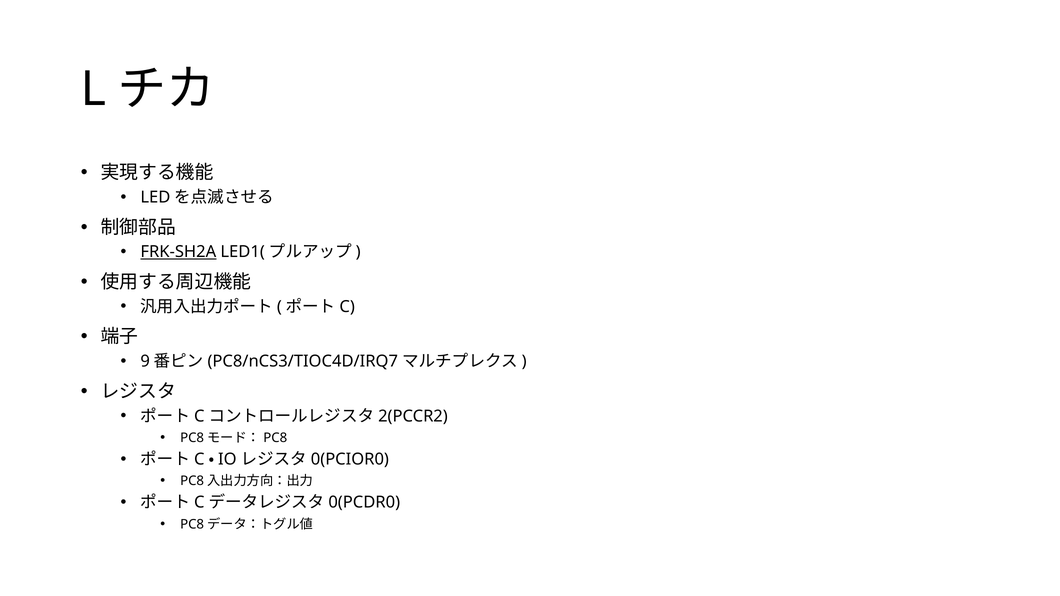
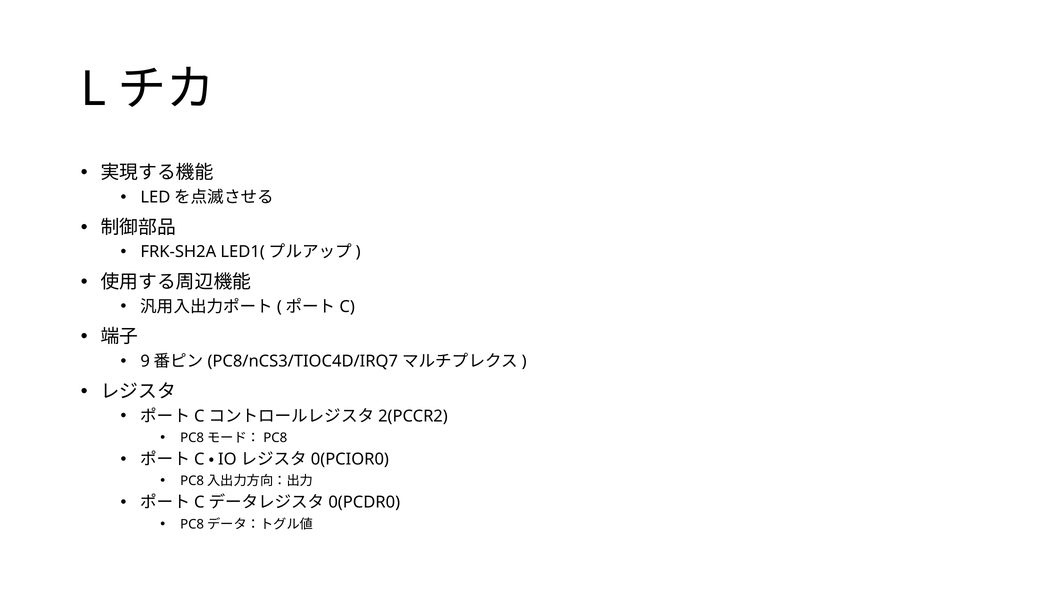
FRK-SH2A underline: present -> none (178, 252)
